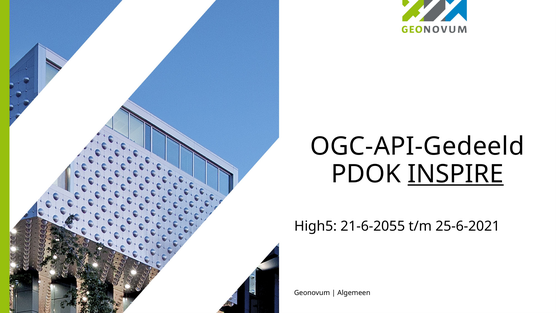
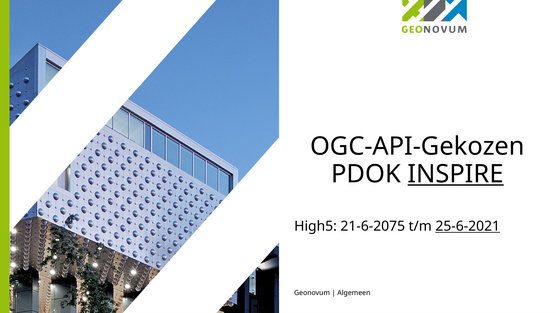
OGC-API-Gedeeld: OGC-API-Gedeeld -> OGC-API-Gekozen (417, 146)
21-6-2055: 21-6-2055 -> 21-6-2075 (373, 226)
25-6-2021 underline: none -> present (468, 226)
